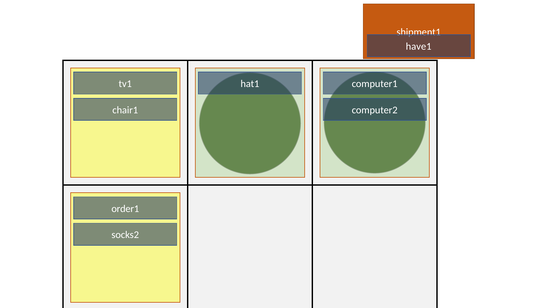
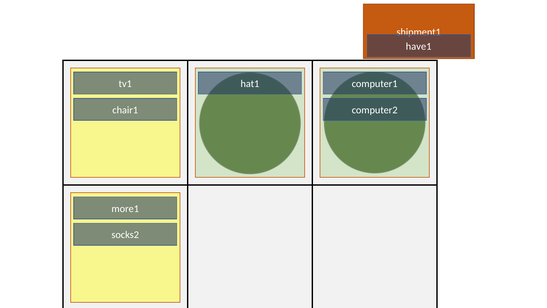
order1: order1 -> more1 (125, 208)
